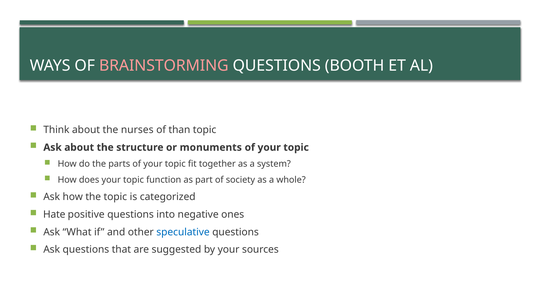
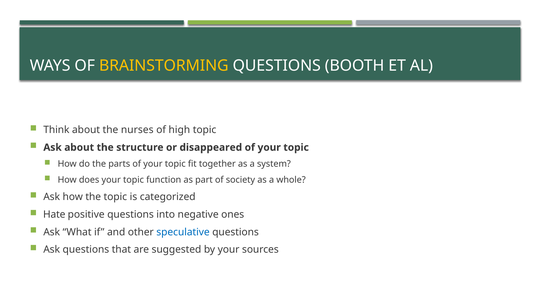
BRAINSTORMING colour: pink -> yellow (164, 66)
than: than -> high (179, 130)
monuments: monuments -> disappeared (211, 147)
